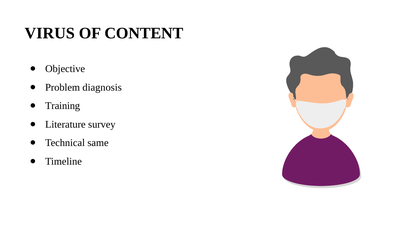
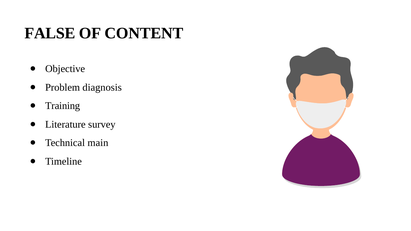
VIRUS: VIRUS -> FALSE (50, 33)
same: same -> main (98, 143)
